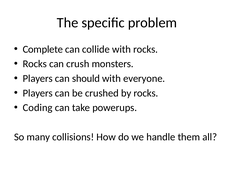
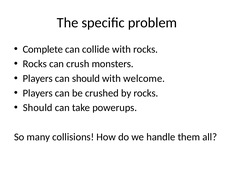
everyone: everyone -> welcome (144, 78)
Coding: Coding -> Should (38, 107)
